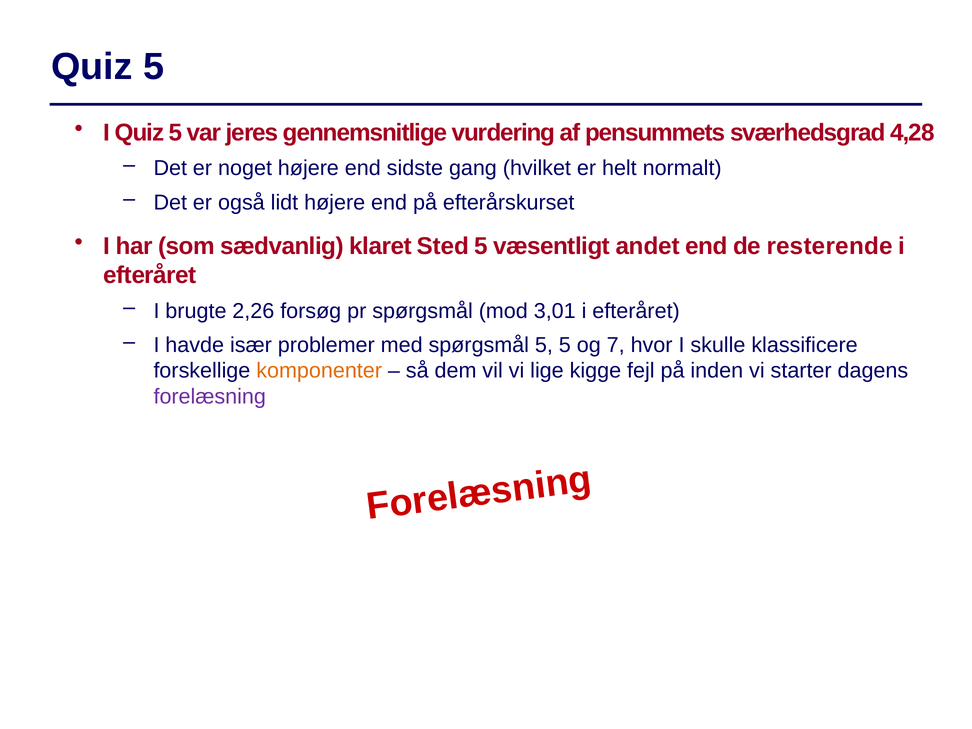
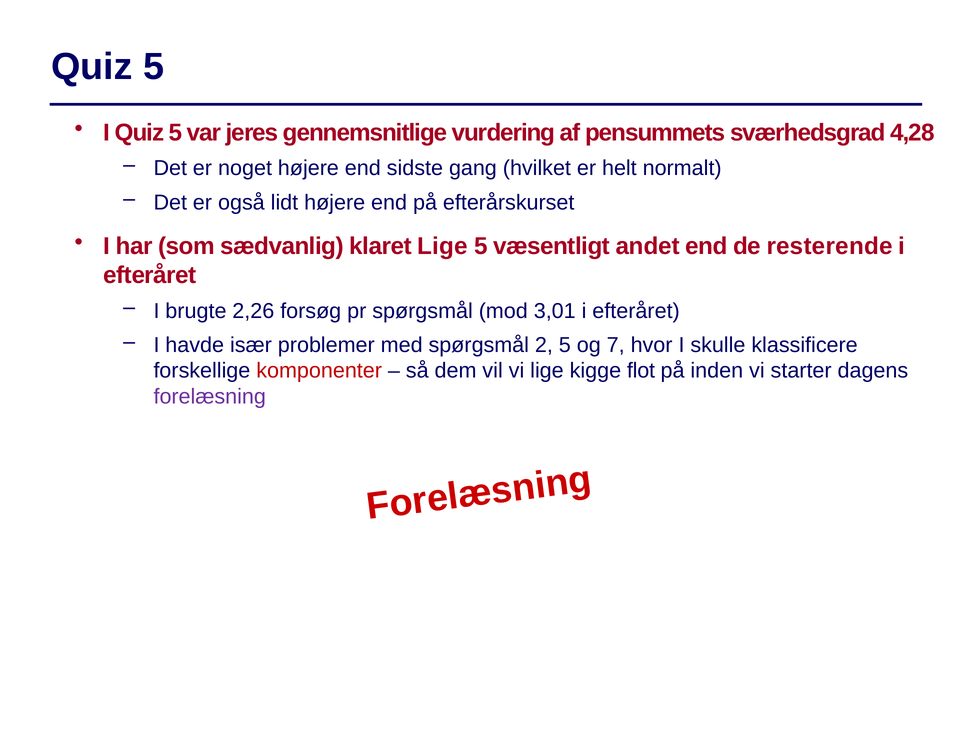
klaret Sted: Sted -> Lige (443, 246)
spørgsmål 5: 5 -> 2 (544, 345)
komponenter colour: orange -> red (319, 371)
fejl: fejl -> flot (641, 371)
